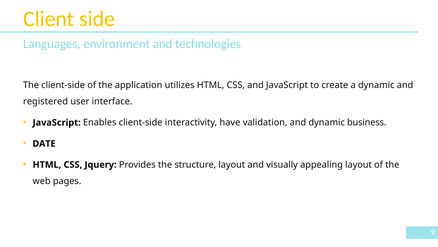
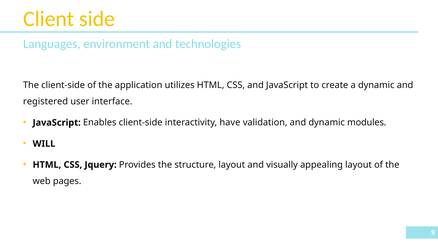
business: business -> modules (367, 122)
DATE: DATE -> WILL (44, 143)
